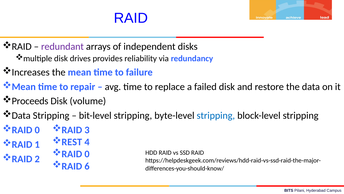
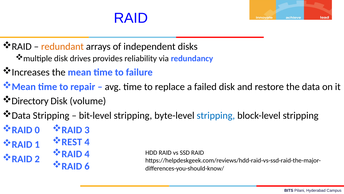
redundant colour: purple -> orange (62, 47)
Proceeds: Proceeds -> Directory (30, 101)
0: 0 -> 4 (87, 154)
